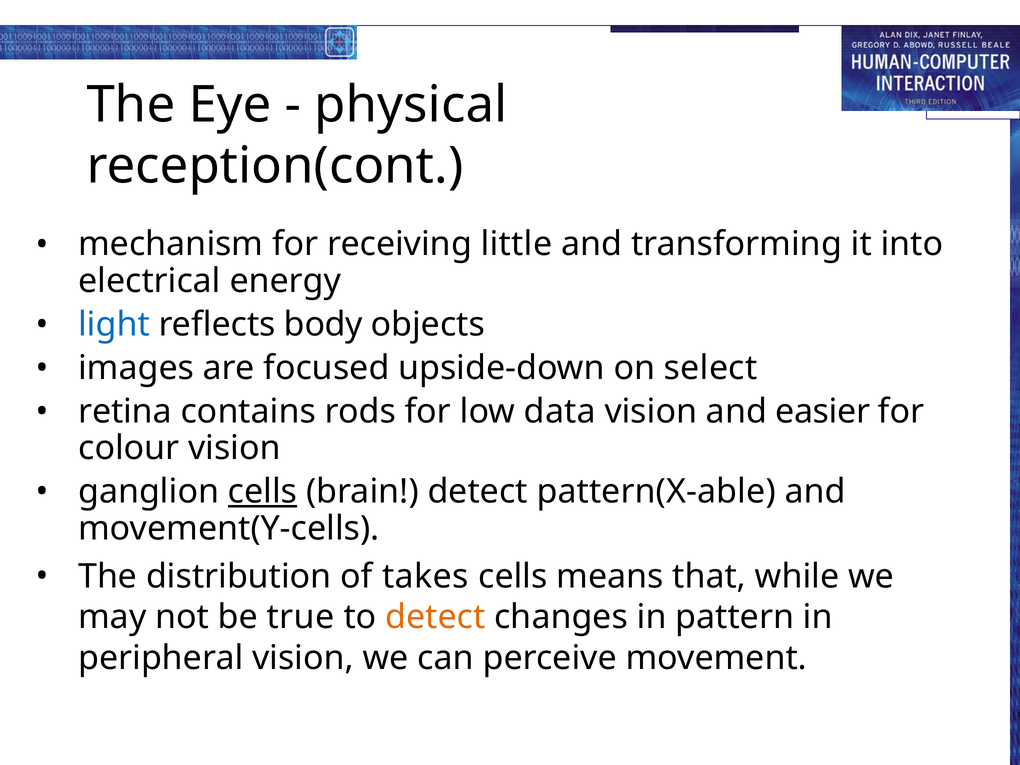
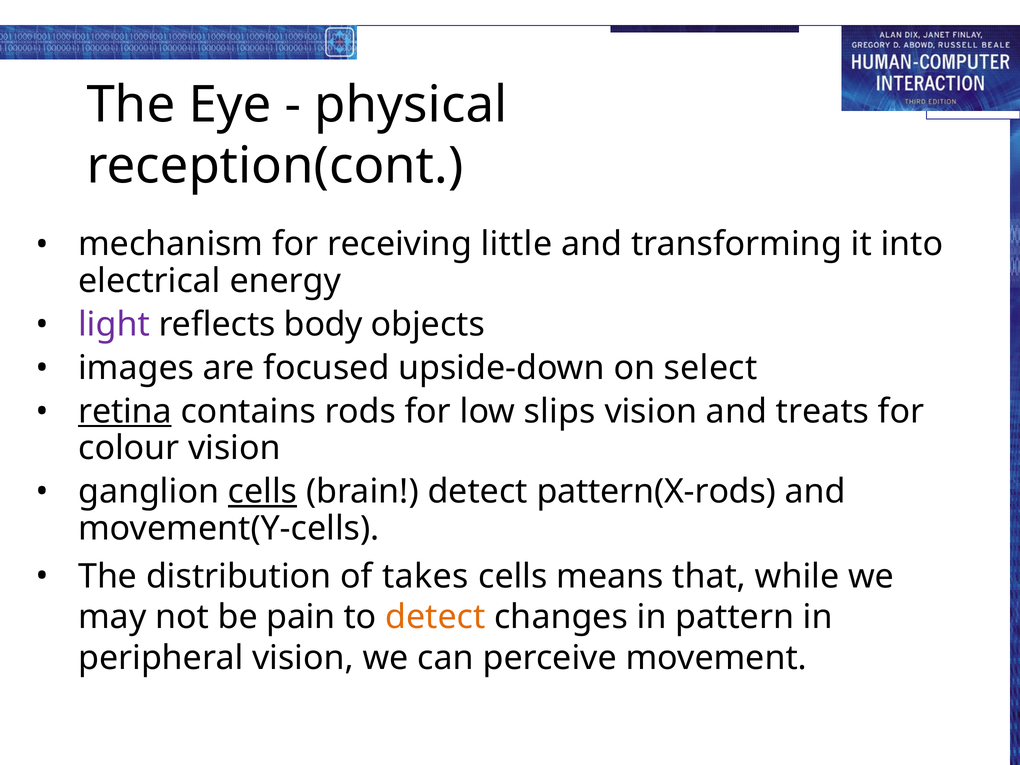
light colour: blue -> purple (114, 324)
retina underline: none -> present (125, 411)
data: data -> slips (560, 411)
easier: easier -> treats (822, 411)
pattern(X-able: pattern(X-able -> pattern(X-rods (656, 492)
true: true -> pain (301, 617)
